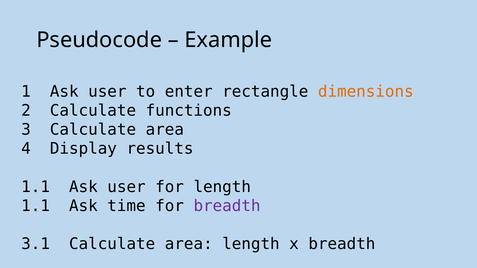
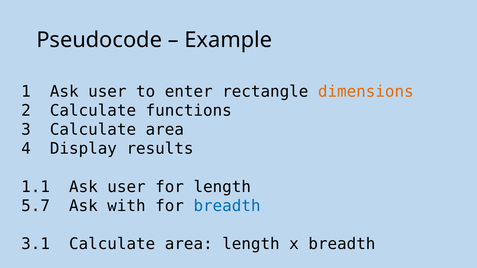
1.1: 1.1 -> 5.7 (36, 206)
time: time -> with (126, 206)
breadth colour: purple -> blue (227, 206)
